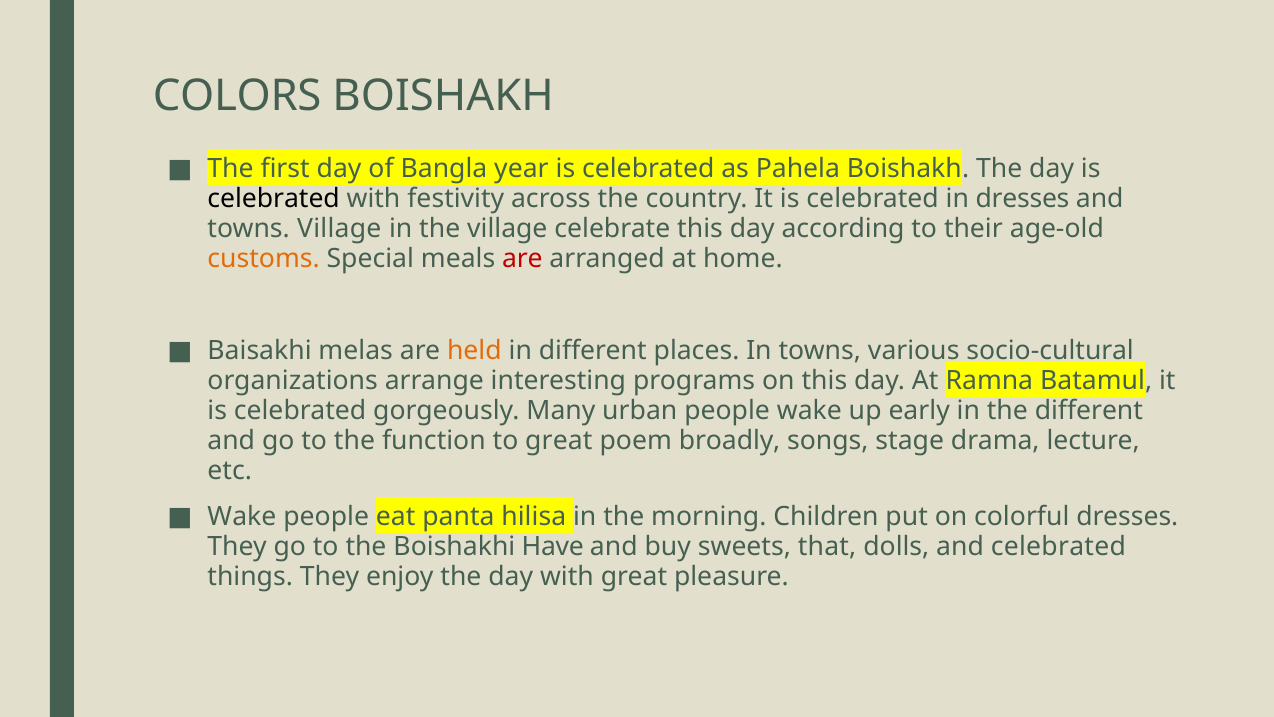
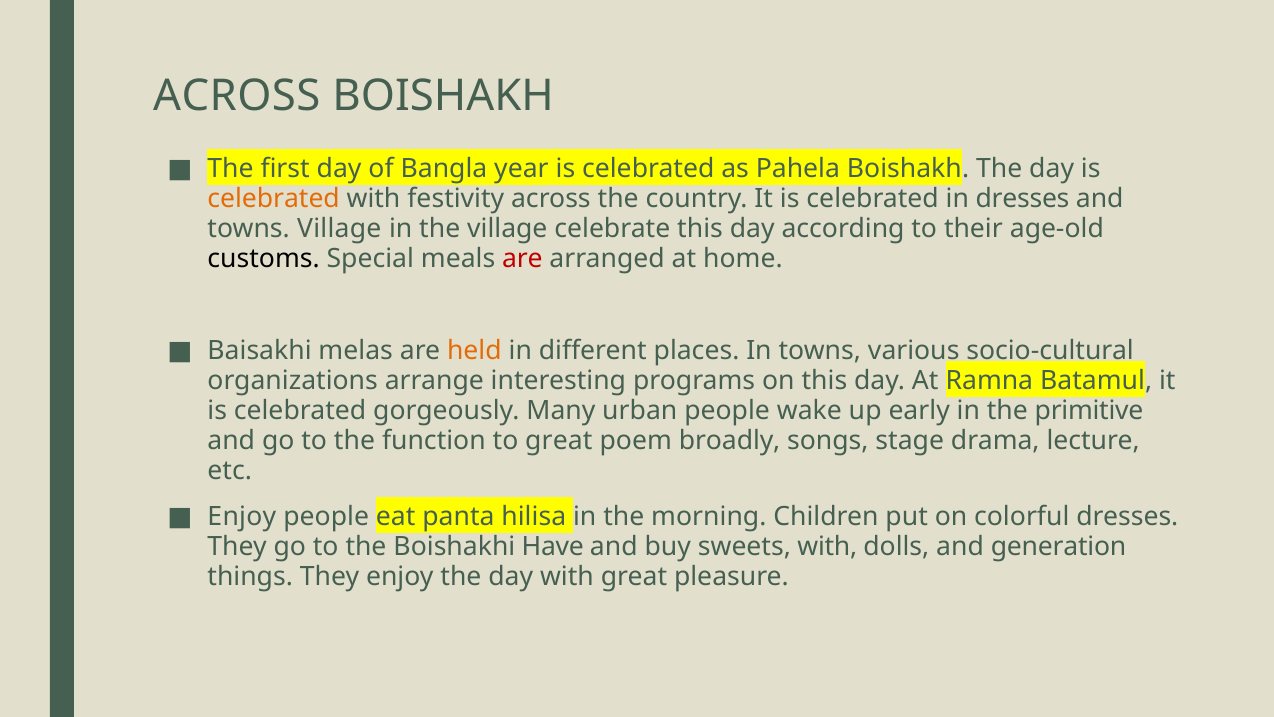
COLORS: COLORS -> ACROSS (237, 96)
celebrated colour: black -> orange (274, 199)
customs colour: orange -> black (264, 259)
the different: different -> primitive (1089, 411)
Wake: Wake -> Enjoy (242, 516)
sweets that: that -> with (827, 546)
and celebrated: celebrated -> generation (1059, 546)
